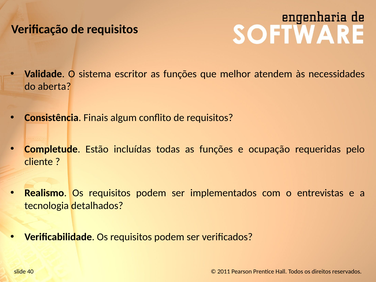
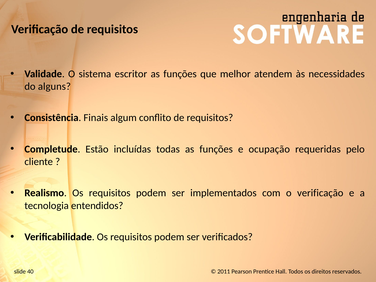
aberta: aberta -> alguns (54, 86)
o entrevistas: entrevistas -> verificação (320, 193)
detalhados: detalhados -> entendidos (97, 206)
